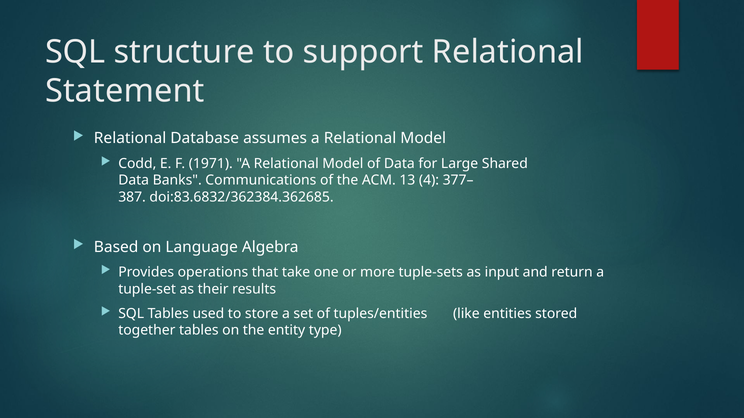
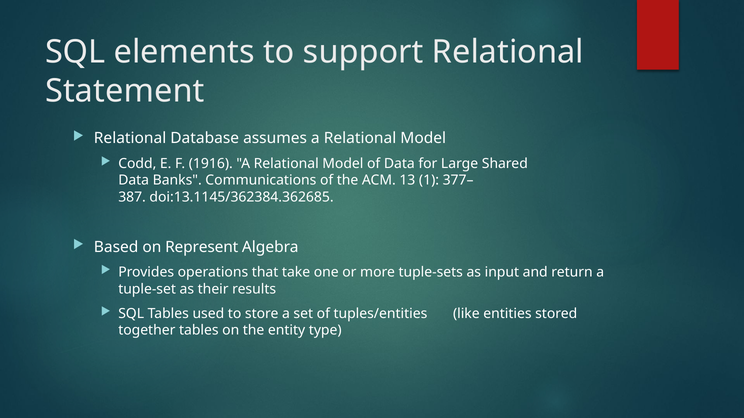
structure: structure -> elements (184, 52)
1971: 1971 -> 1916 (211, 164)
4: 4 -> 1 (429, 181)
doi:83.6832/362384.362685: doi:83.6832/362384.362685 -> doi:13.1145/362384.362685 (242, 197)
Language: Language -> Represent (202, 247)
